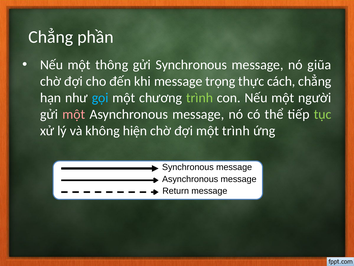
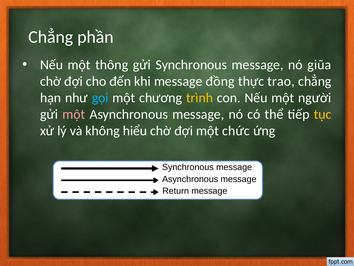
trọng: trọng -> đồng (220, 81)
cách: cách -> trao (281, 81)
trình colour: light green -> yellow (200, 98)
tục colour: light green -> yellow (323, 114)
hiện: hiện -> hiểu (135, 131)
một trình: trình -> chức (236, 131)
